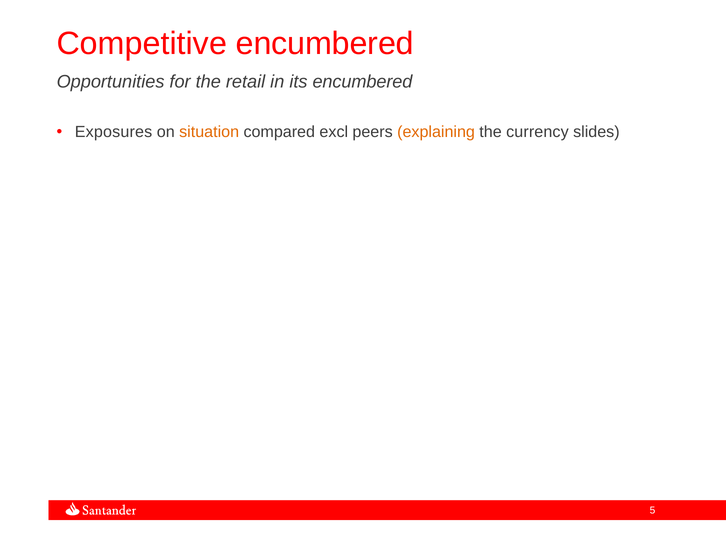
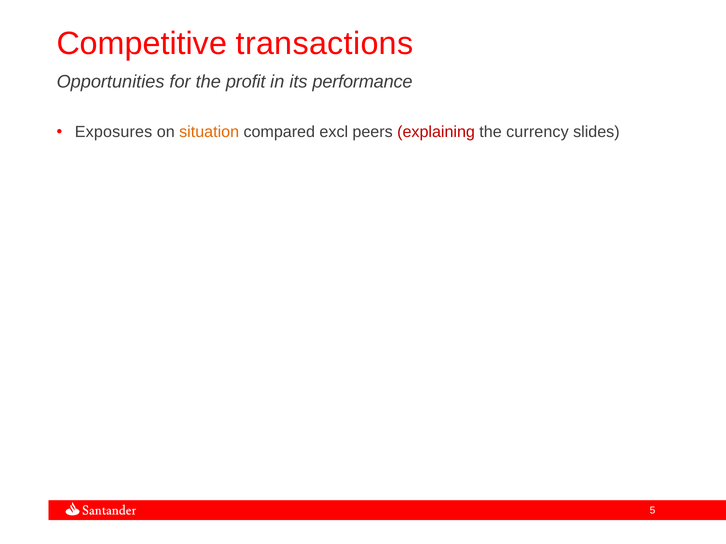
Competitive encumbered: encumbered -> transactions (325, 43)
retail: retail -> profit (246, 82)
its encumbered: encumbered -> performance (363, 82)
explaining colour: orange -> red (436, 132)
